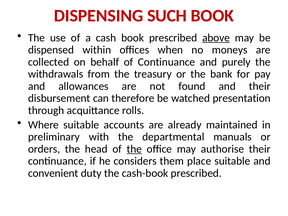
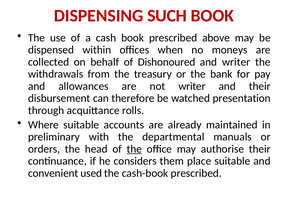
above underline: present -> none (216, 38)
of Continuance: Continuance -> Dishonoured (167, 62)
and purely: purely -> writer (236, 62)
not found: found -> writer (192, 86)
duty: duty -> used (91, 173)
